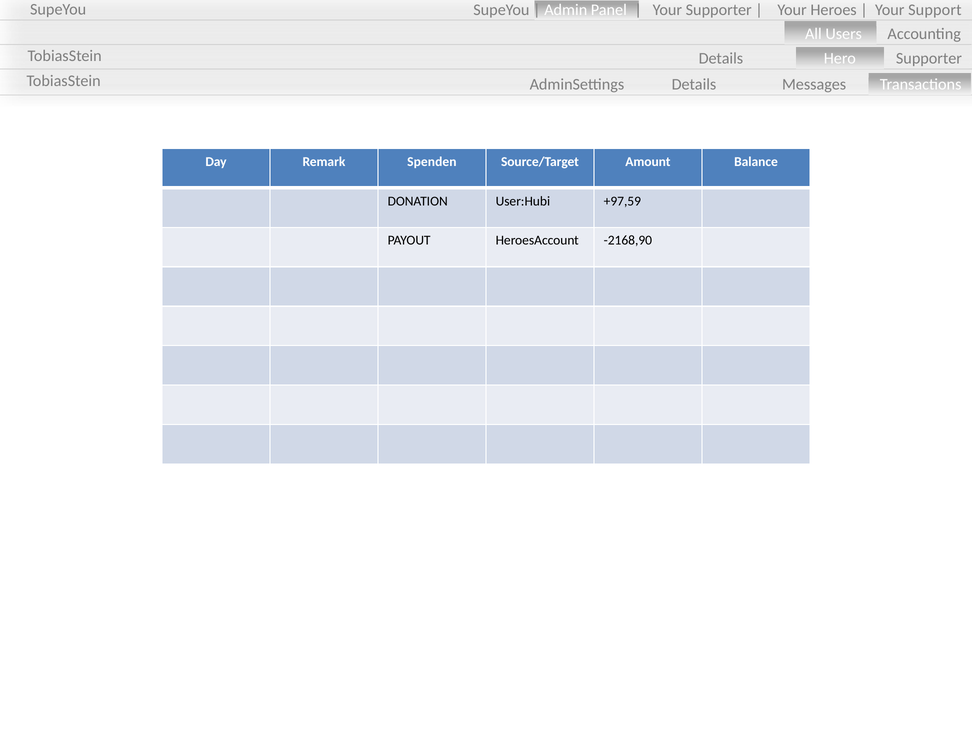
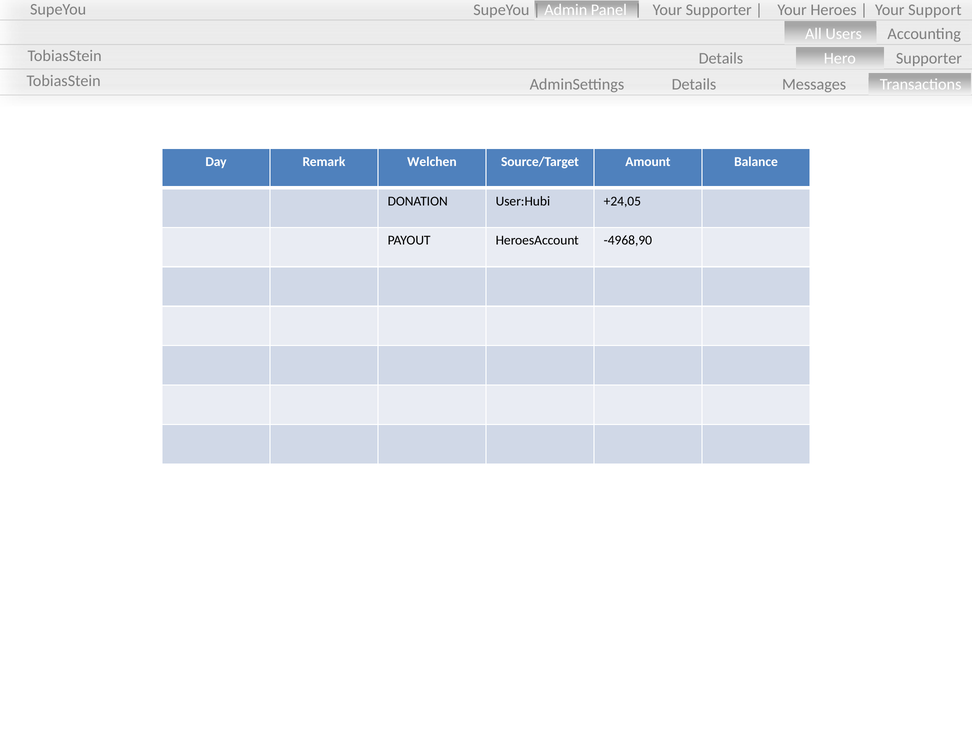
Spenden: Spenden -> Welchen (432, 162)
+97,59: +97,59 -> +24,05 (622, 201)
-2168,90: -2168,90 -> -4968,90 (628, 241)
